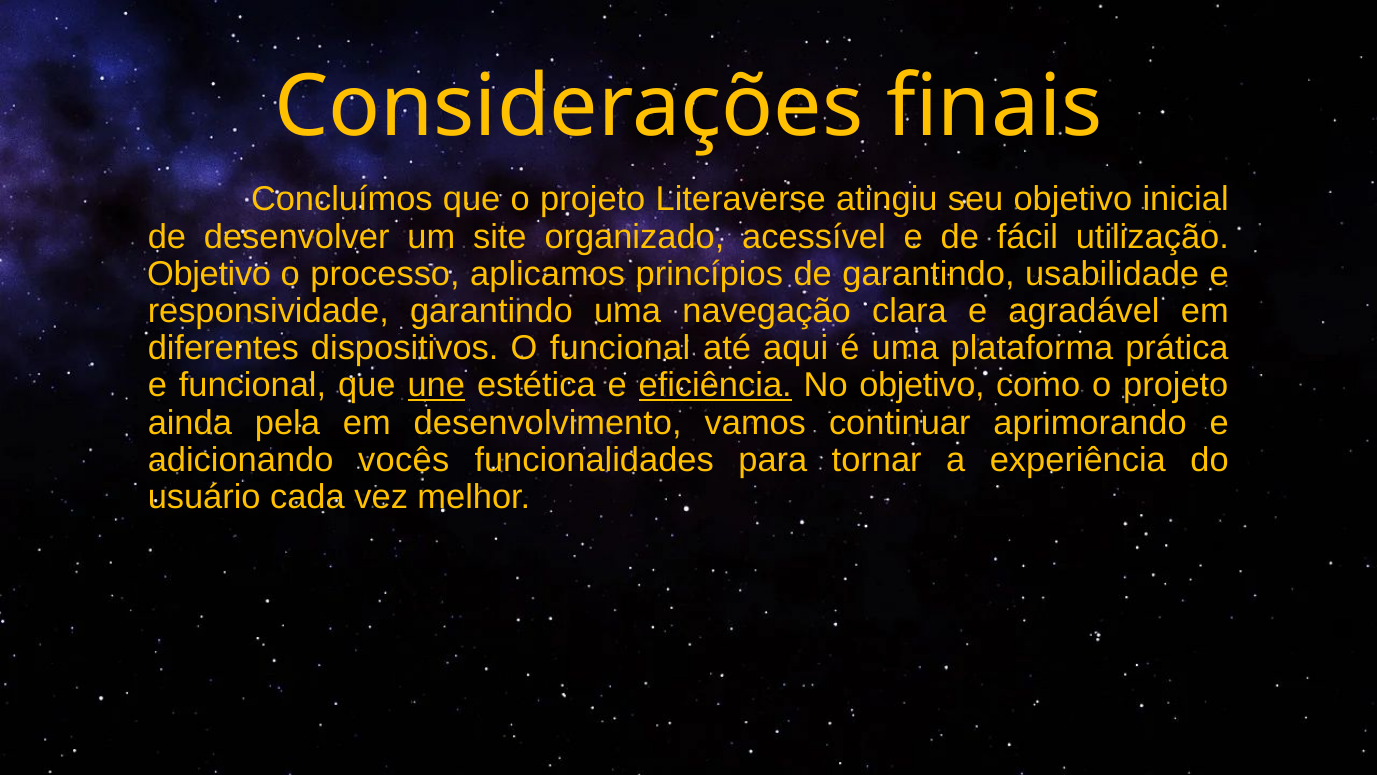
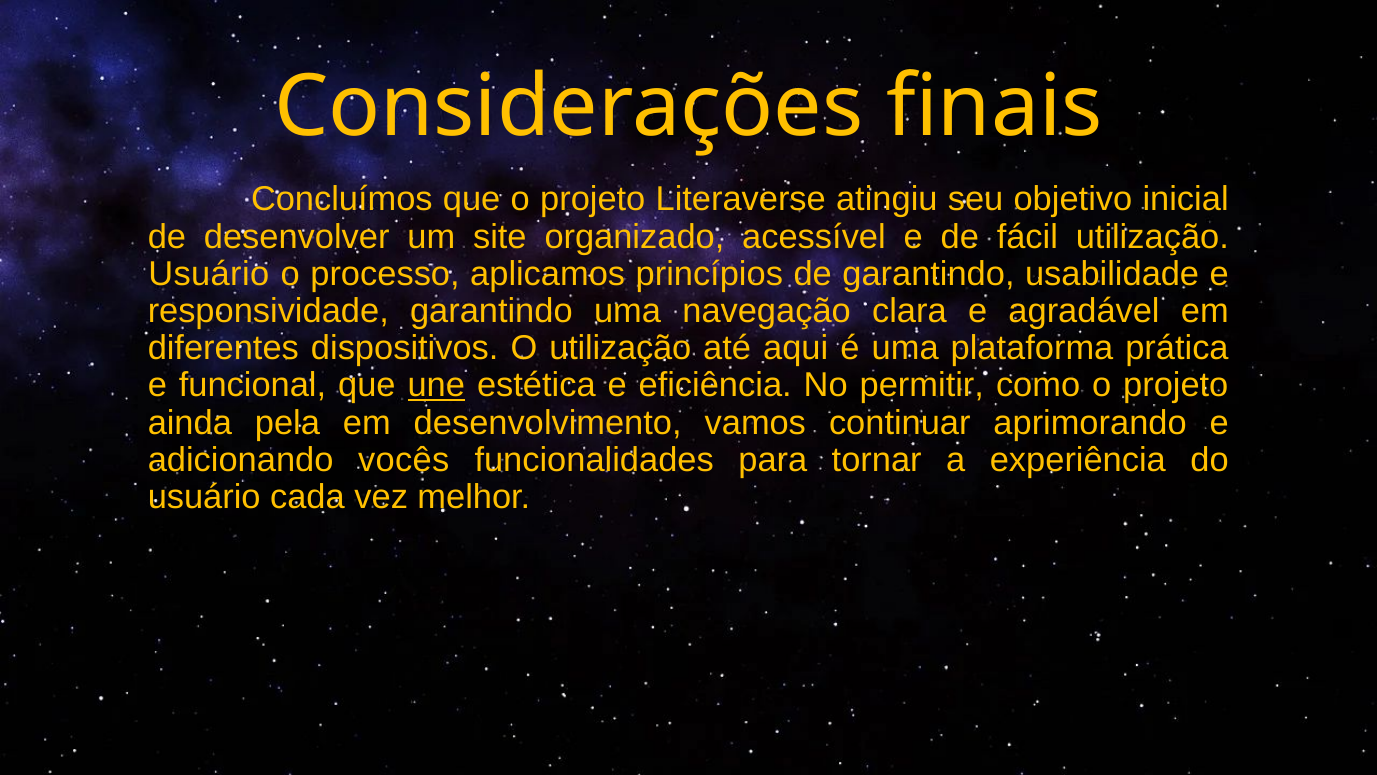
Objetivo: Objetivo -> Usuário (209, 274)
O funcional: funcional -> utilização (620, 348)
eficiência underline: present -> none (715, 385)
No objetivo: objetivo -> permitir (922, 385)
